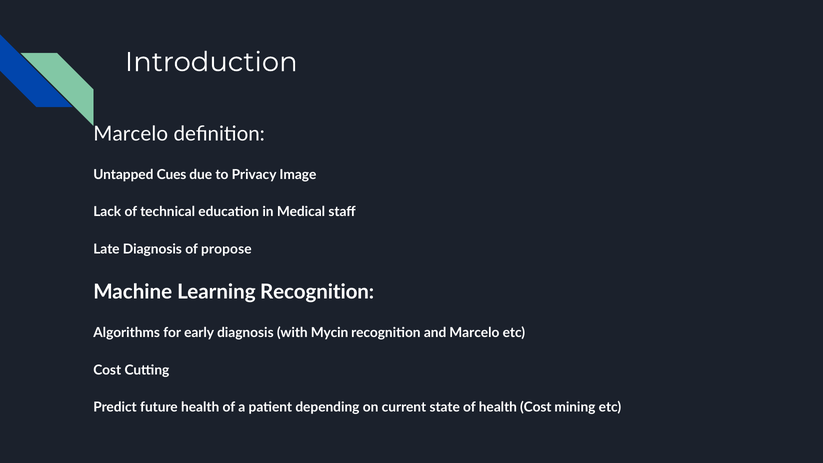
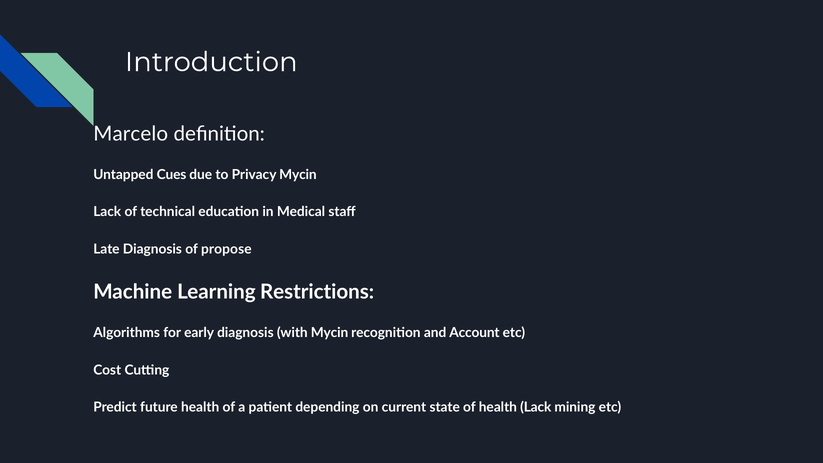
Privacy Image: Image -> Mycin (298, 175)
Learning Recognition: Recognition -> Restrictions (317, 292)
and Marcelo: Marcelo -> Account (474, 333)
health Cost: Cost -> Lack (536, 407)
